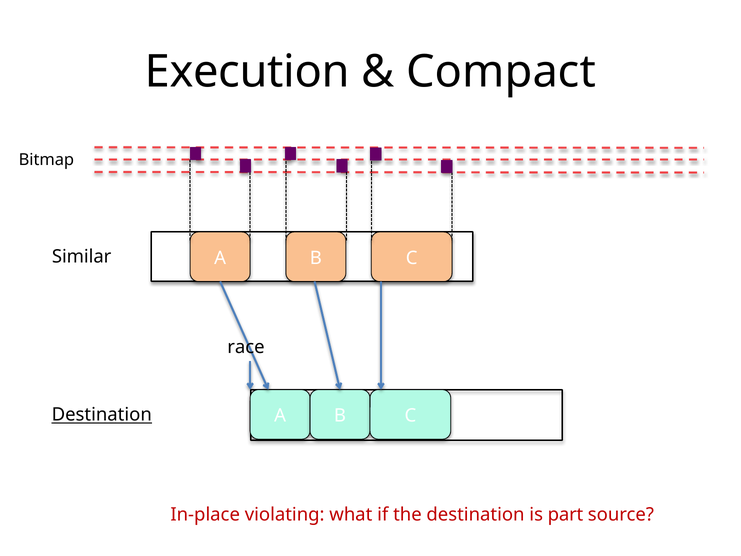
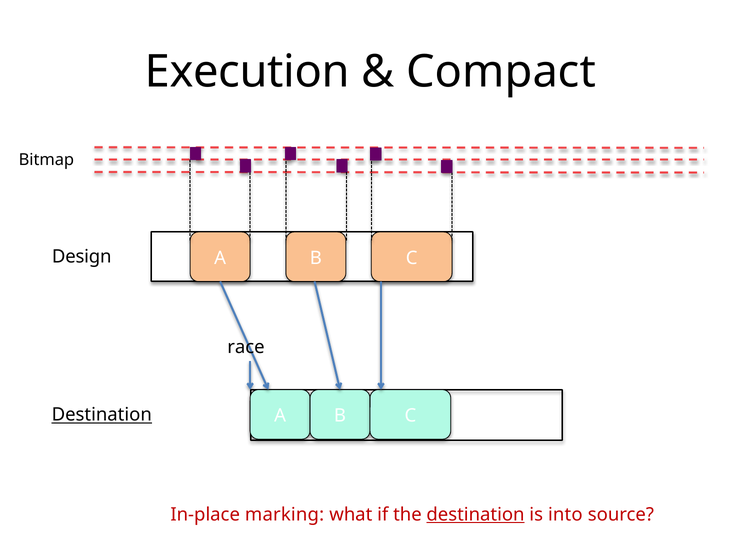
Similar: Similar -> Design (82, 256)
violating: violating -> marking (285, 514)
destination underline: none -> present (476, 514)
part: part -> into (565, 514)
